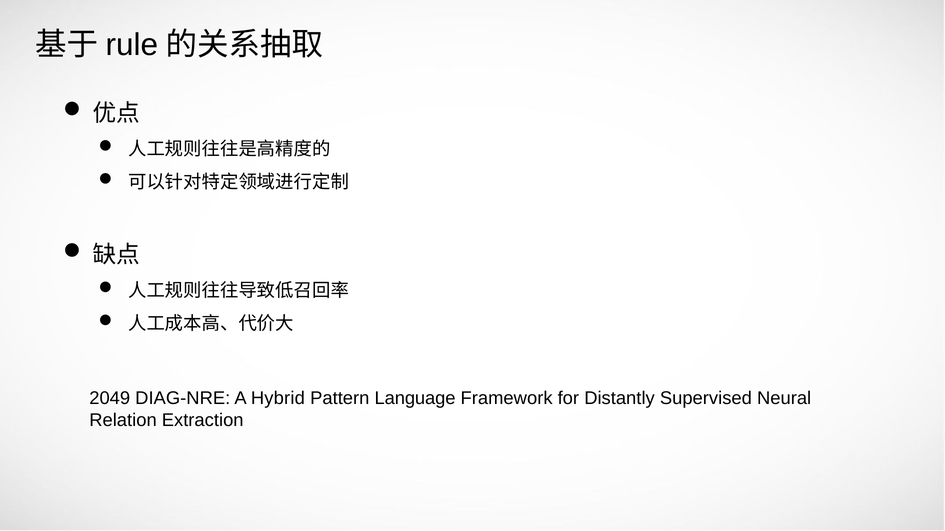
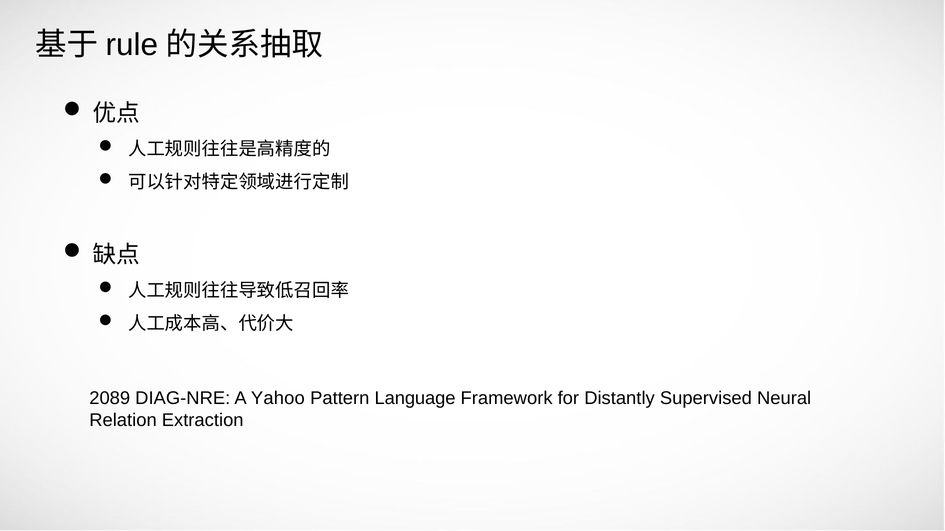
2049: 2049 -> 2089 (110, 399)
Hybrid: Hybrid -> Yahoo (278, 399)
